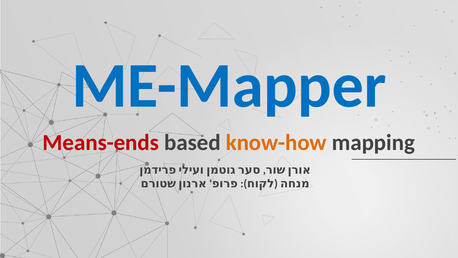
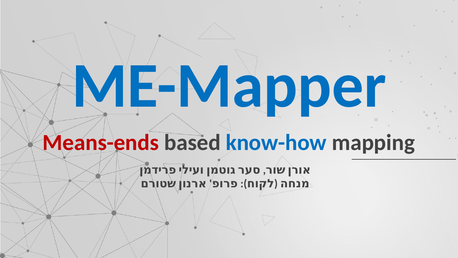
know-how colour: orange -> blue (276, 142)
